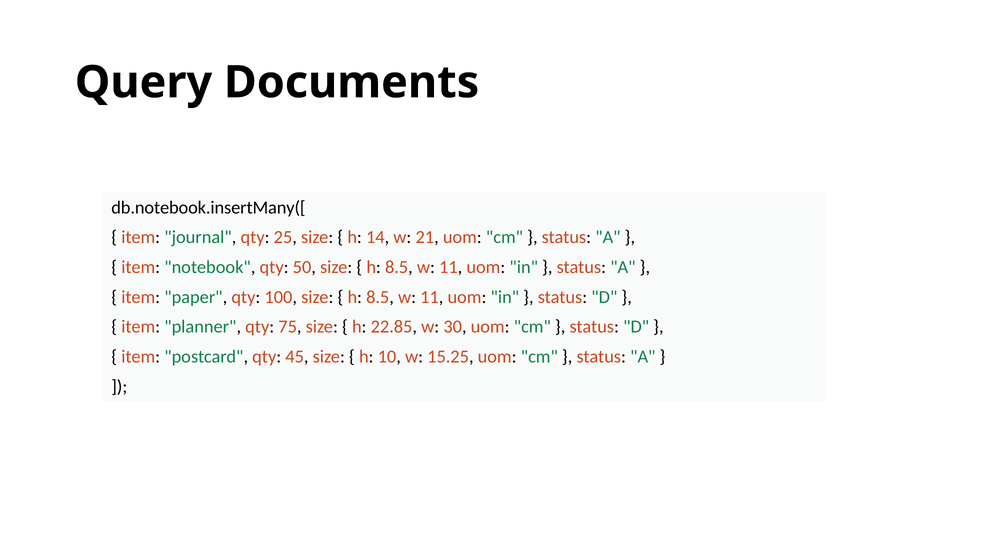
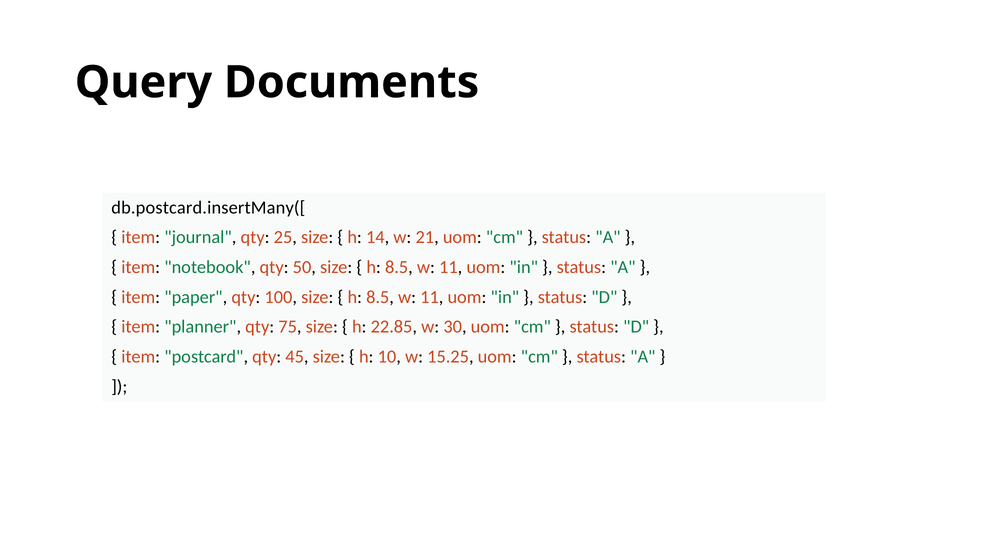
db.notebook.insertMany([: db.notebook.insertMany([ -> db.postcard.insertMany([ (208, 207)
